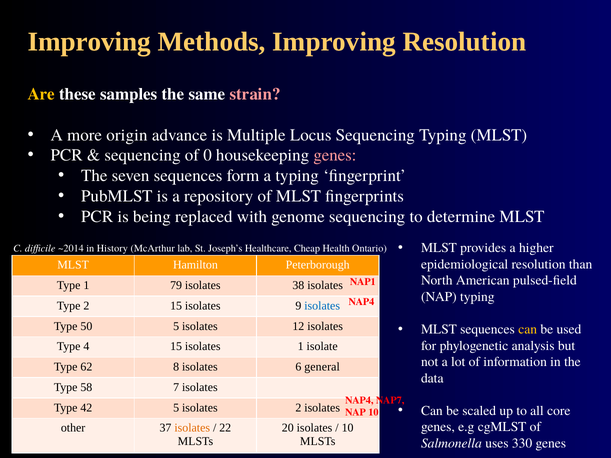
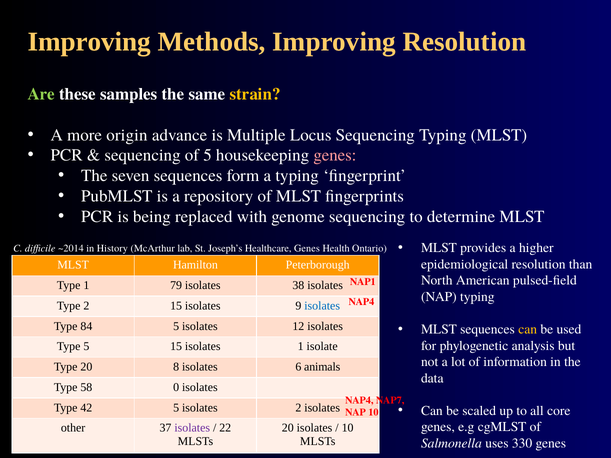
Are colour: yellow -> light green (41, 94)
strain colour: pink -> yellow (255, 94)
of 0: 0 -> 5 (208, 155)
Healthcare Cheap: Cheap -> Genes (307, 249)
50: 50 -> 84 (86, 326)
Type 4: 4 -> 5 (86, 347)
Type 62: 62 -> 20 (86, 367)
general: general -> animals (322, 367)
7: 7 -> 0 (176, 387)
isolates colour: orange -> purple (192, 428)
